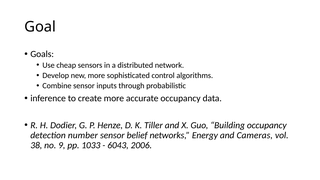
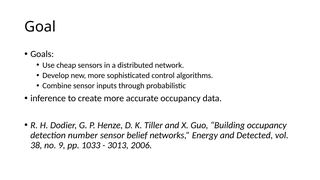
Cameras: Cameras -> Detected (255, 135)
6043: 6043 -> 3013 (118, 145)
